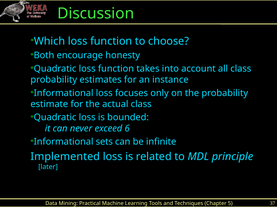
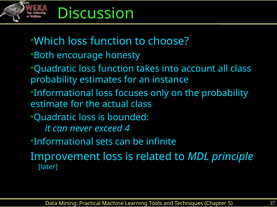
6: 6 -> 4 (127, 129)
Implemented: Implemented -> Improvement (65, 157)
